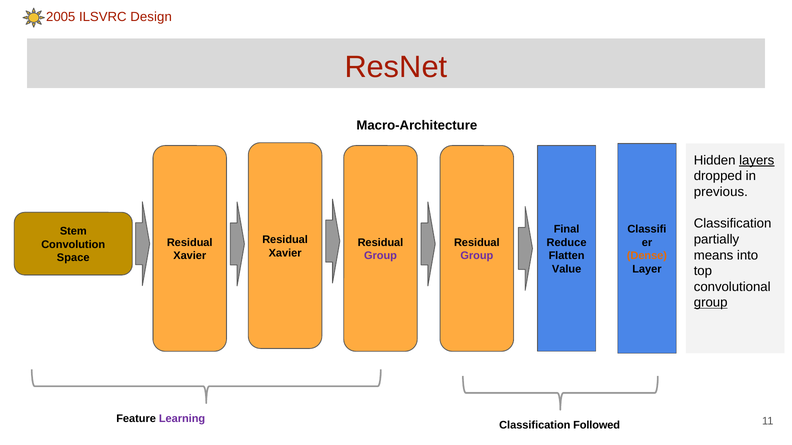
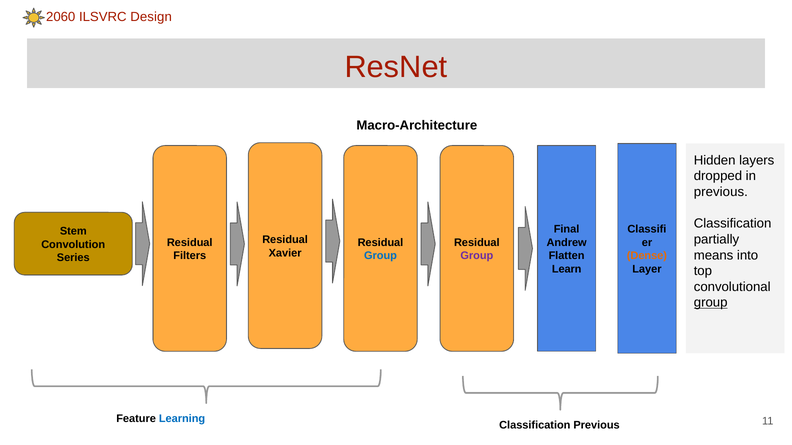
2005: 2005 -> 2060 (61, 17)
layers underline: present -> none (757, 160)
Reduce: Reduce -> Andrew (567, 243)
Xavier: Xavier -> Filters (190, 256)
Group colour: purple -> blue (381, 256)
Space: Space -> Series (73, 258)
Value: Value -> Learn (567, 269)
Learning colour: purple -> blue (182, 419)
Classification Followed: Followed -> Previous (597, 426)
